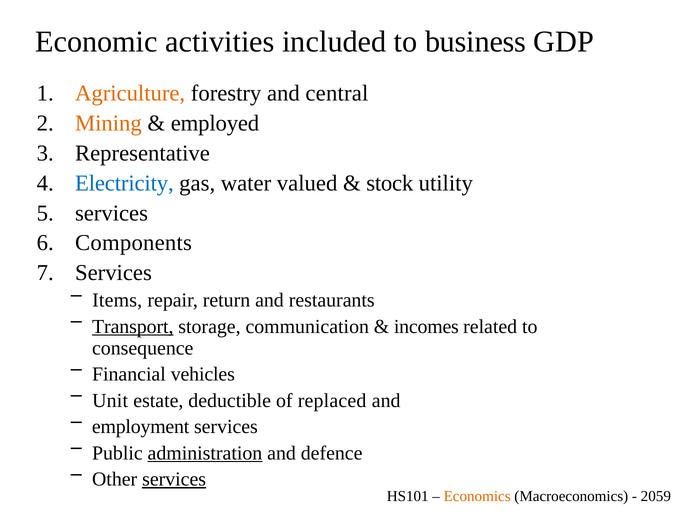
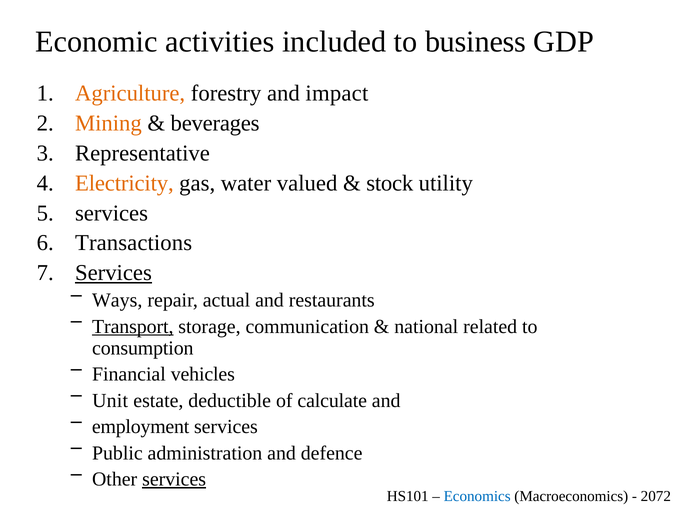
central: central -> impact (337, 93)
employed: employed -> beverages (215, 123)
Electricity colour: blue -> orange (124, 183)
Components: Components -> Transactions (134, 243)
Services underline: none -> present (113, 273)
Items: Items -> Ways (117, 300)
return: return -> actual (226, 300)
incomes: incomes -> national (426, 326)
consequence: consequence -> consumption (143, 348)
replaced: replaced -> calculate (332, 400)
administration underline: present -> none (205, 453)
Economics colour: orange -> blue (477, 496)
2059: 2059 -> 2072 (656, 496)
